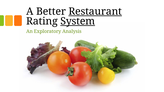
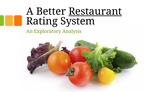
System underline: present -> none (78, 21)
